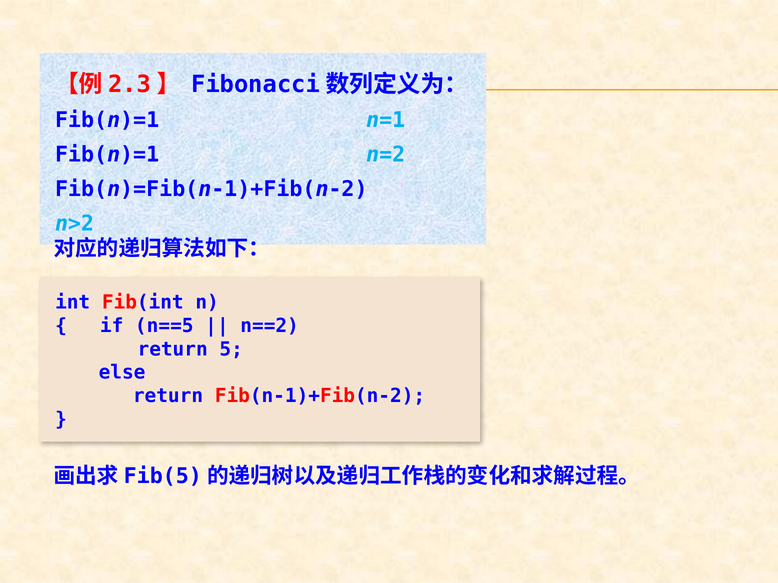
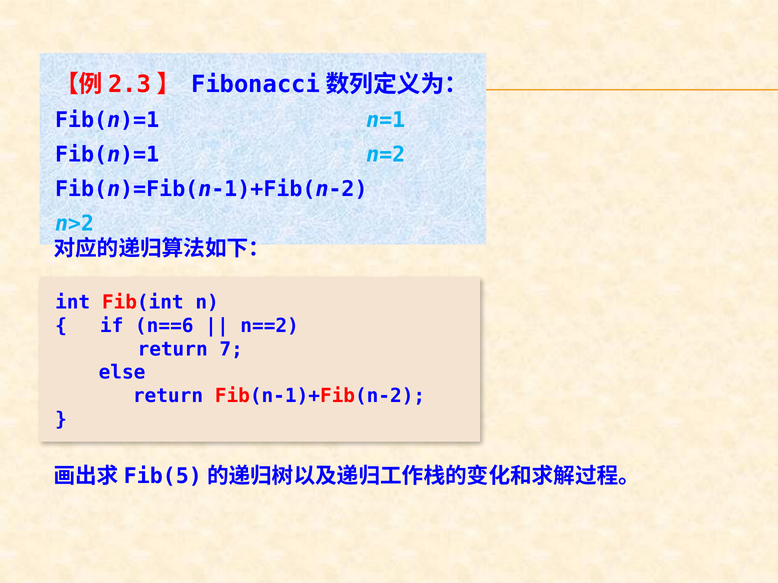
n==5: n==5 -> n==6 (164, 326)
5: 5 -> 7 (231, 350)
